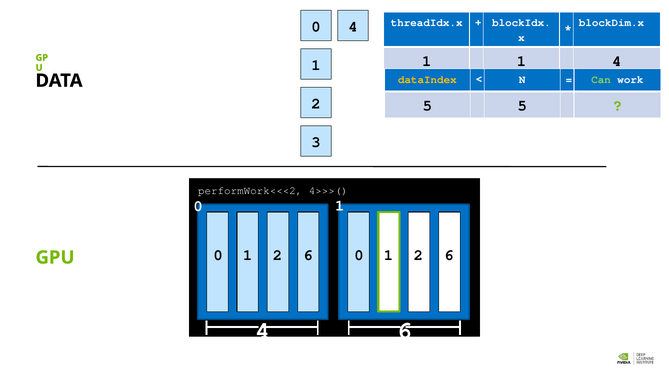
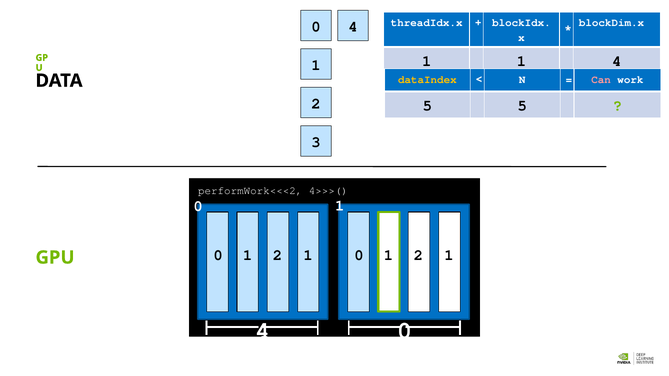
Can colour: light green -> pink (601, 80)
6: 6 -> 1 (308, 256)
6: 6 -> 1 (449, 255)
4 6: 6 -> 0 (405, 331)
